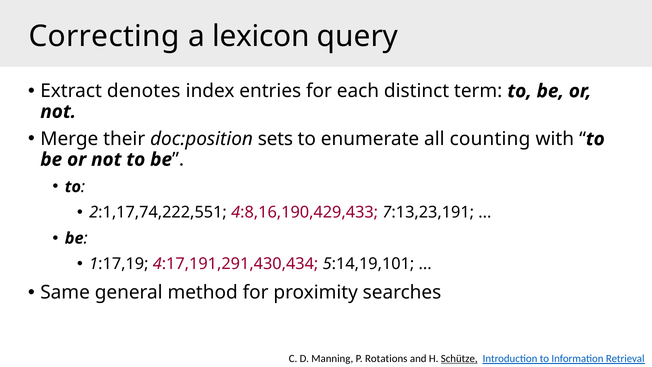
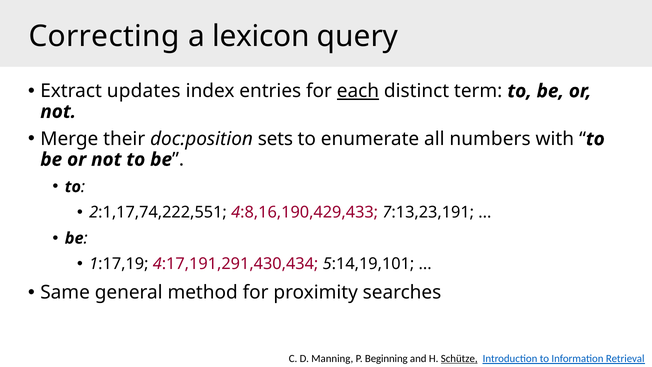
denotes: denotes -> updates (144, 91)
each underline: none -> present (358, 91)
counting: counting -> numbers (490, 139)
Rotations: Rotations -> Beginning (386, 358)
